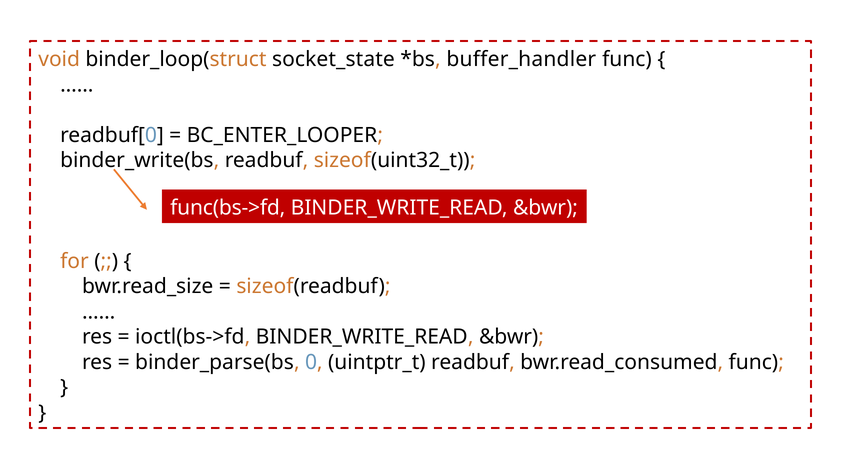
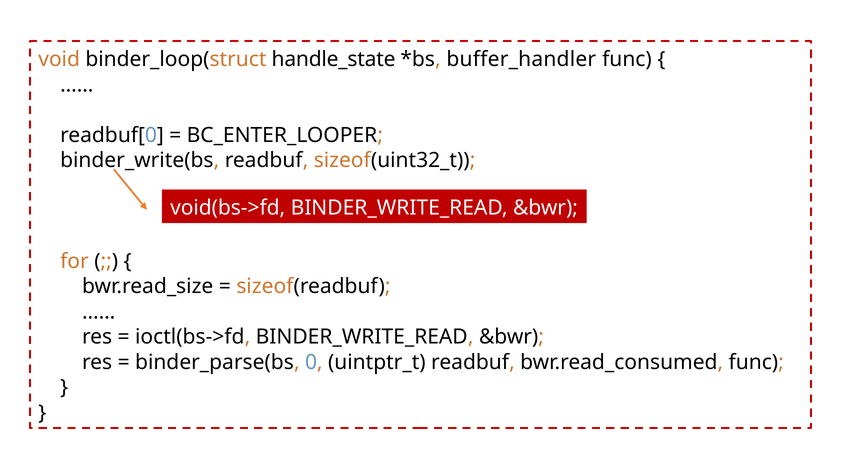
socket_state: socket_state -> handle_state (334, 59)
func(bs->fd: func(bs->fd -> void(bs->fd (228, 208)
